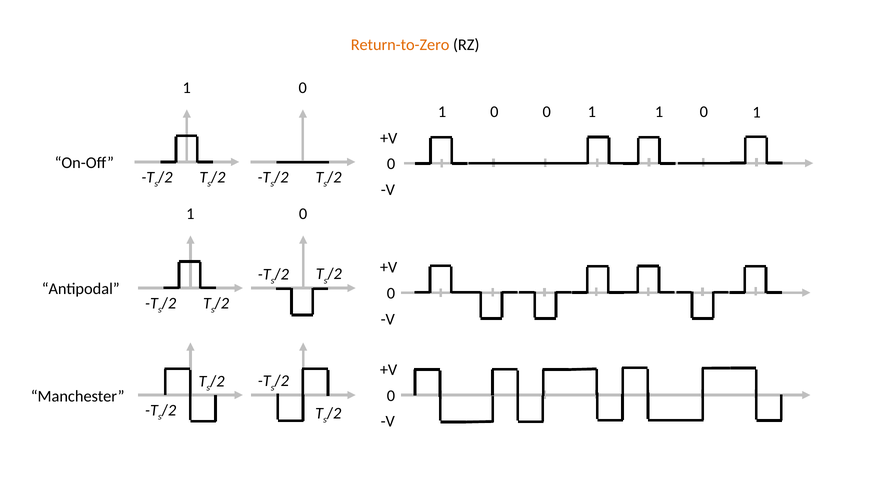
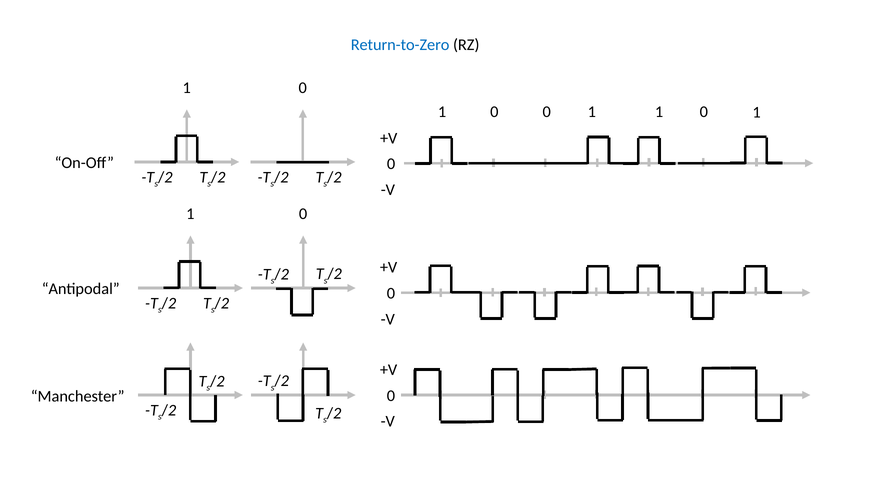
Return-to-Zero colour: orange -> blue (400, 45)
